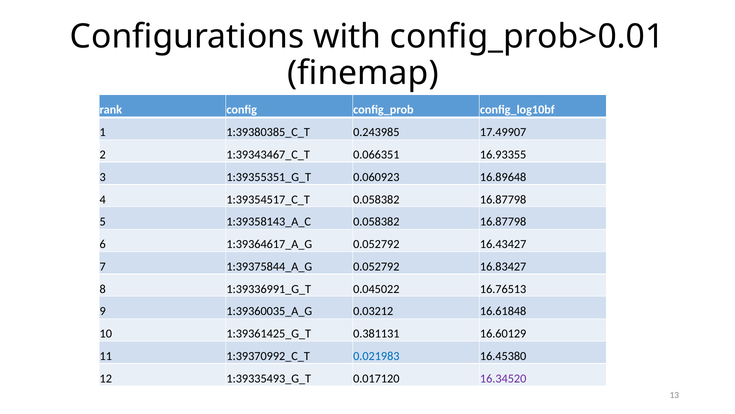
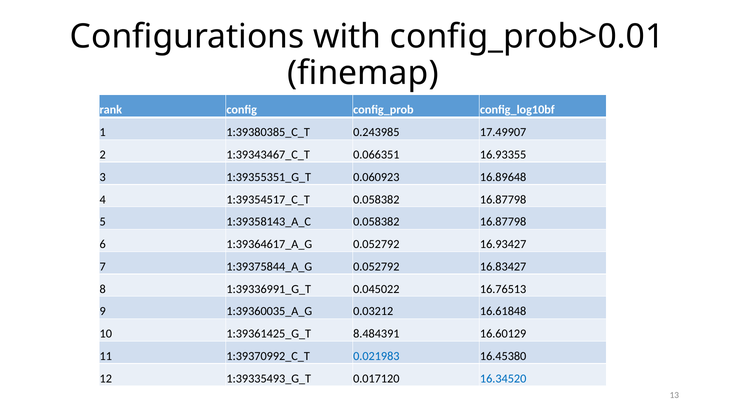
16.43427: 16.43427 -> 16.93427 (503, 244)
0.381131: 0.381131 -> 8.484391 (376, 333)
16.34520 colour: purple -> blue (503, 378)
